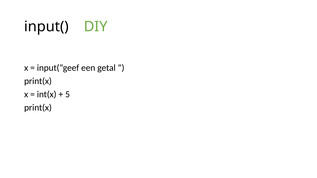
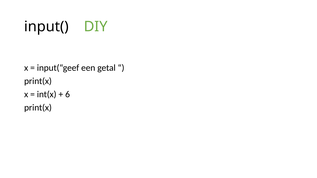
5: 5 -> 6 (68, 95)
